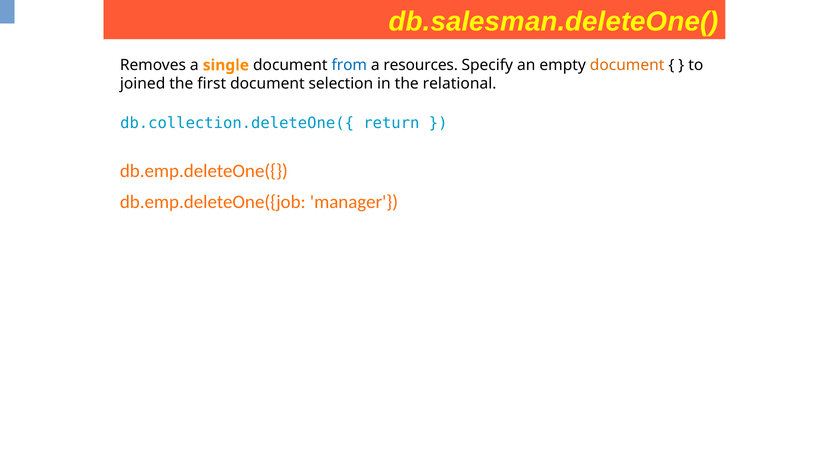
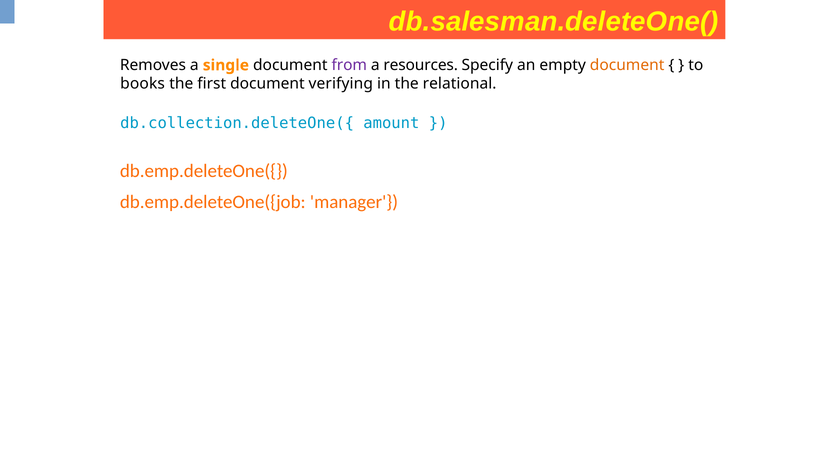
from colour: blue -> purple (349, 65)
joined: joined -> books (143, 84)
selection: selection -> verifying (341, 84)
return: return -> amount (391, 123)
